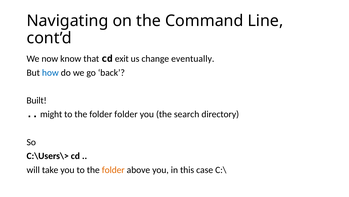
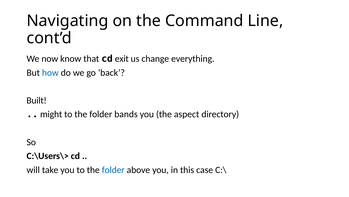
eventually: eventually -> everything (193, 59)
folder folder: folder -> bands (126, 114)
search: search -> aspect (187, 114)
folder colour: orange -> blue (113, 169)
